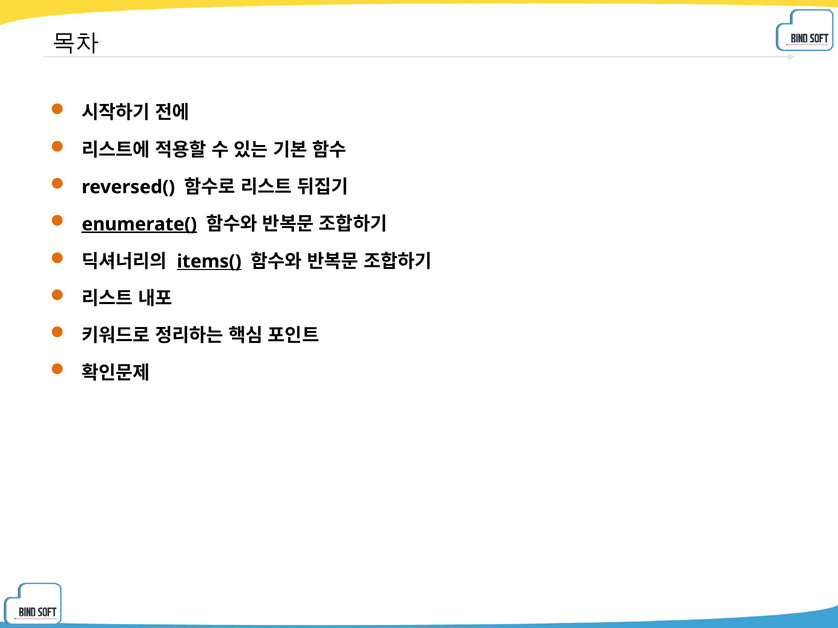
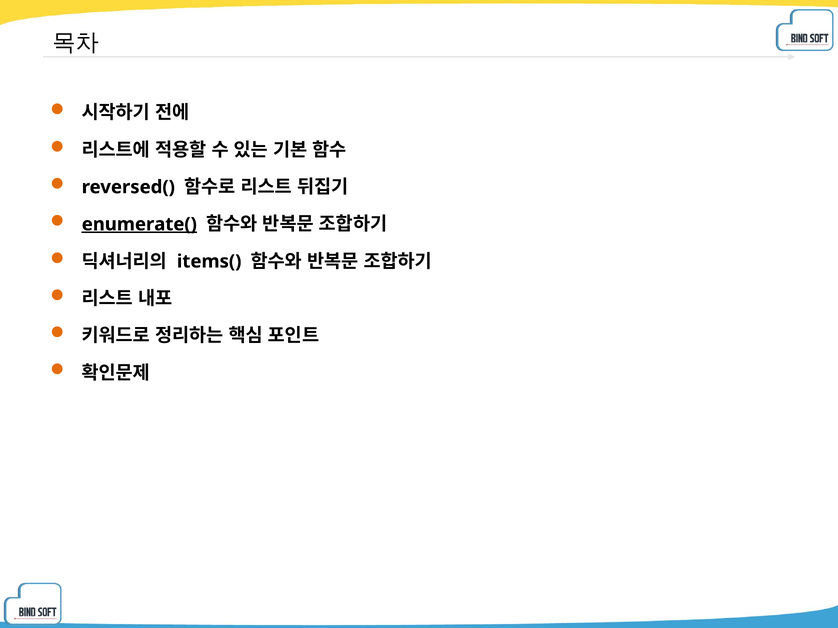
items( underline: present -> none (209, 262)
